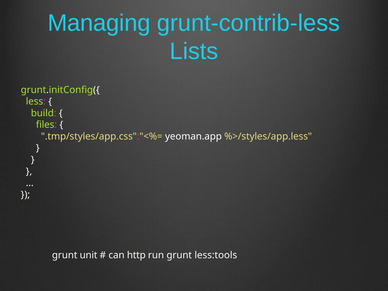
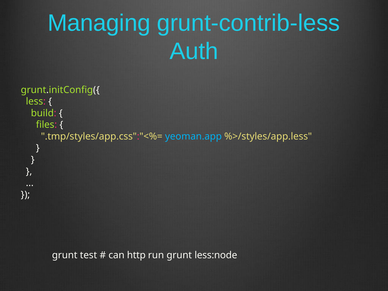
Lists: Lists -> Auth (194, 51)
yeoman.app colour: white -> light blue (193, 136)
unit: unit -> test (89, 255)
less:tools: less:tools -> less:node (216, 255)
